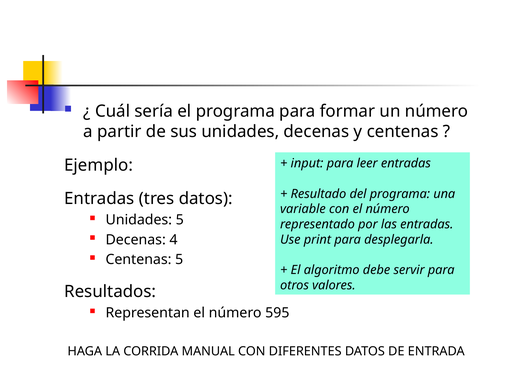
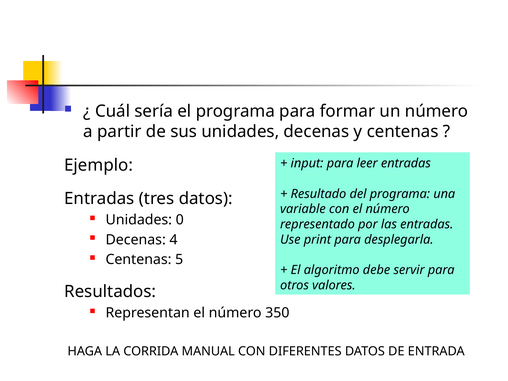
Unidades 5: 5 -> 0 (180, 220)
595: 595 -> 350 (277, 313)
